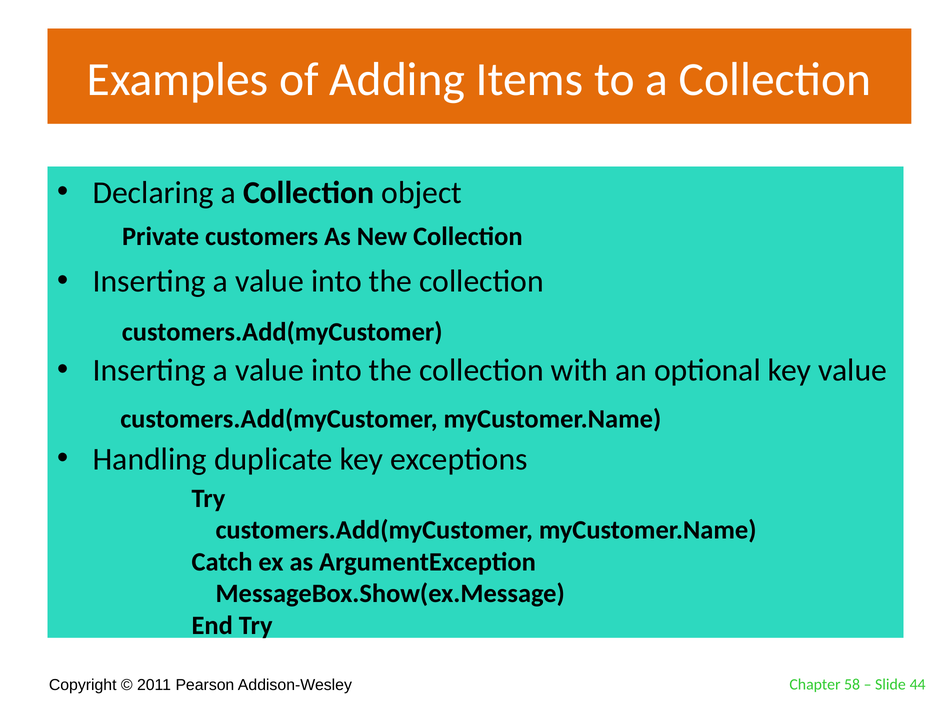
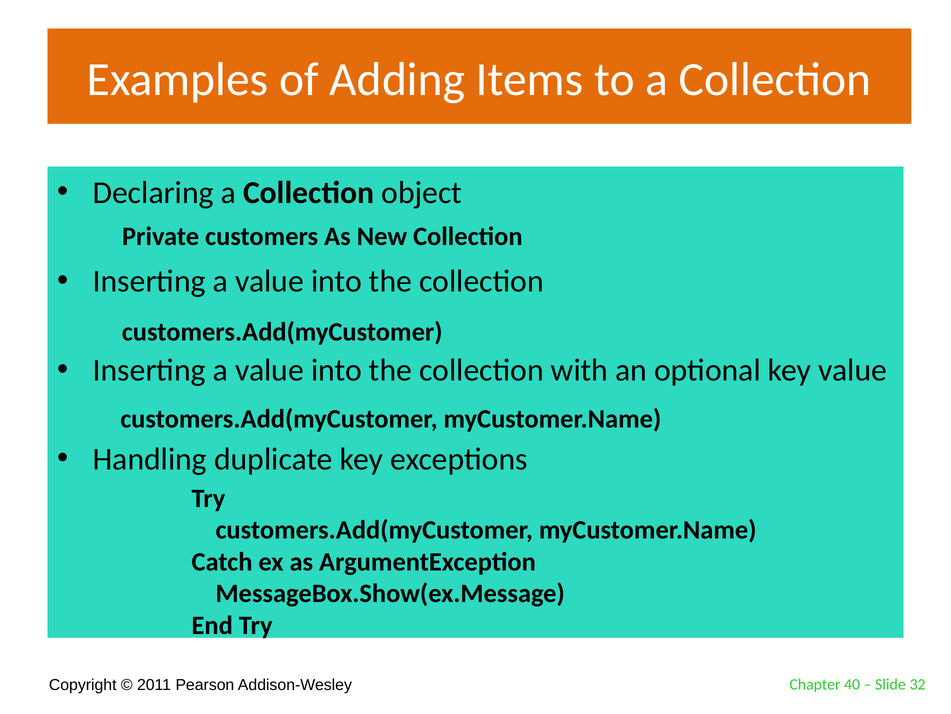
58: 58 -> 40 (852, 684)
44: 44 -> 32 (918, 684)
